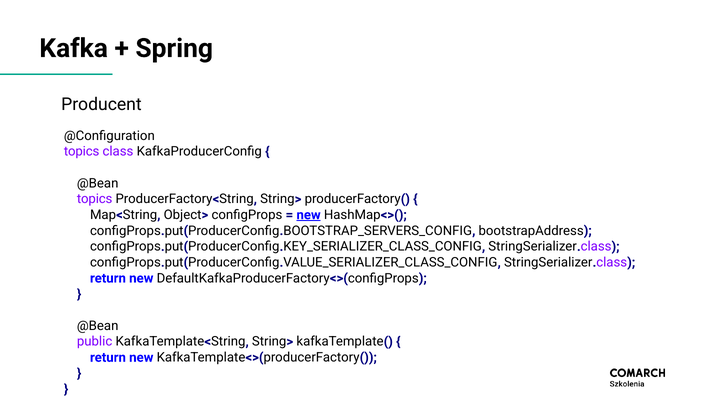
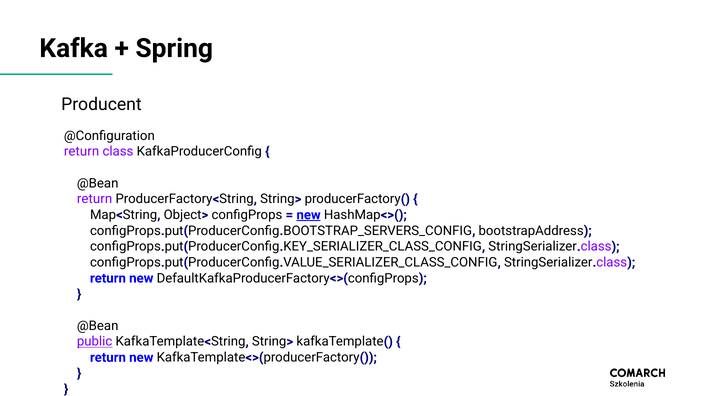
topics: topics -> return (82, 152)
topics: topics -> return (95, 199)
public underline: none -> present (95, 342)
